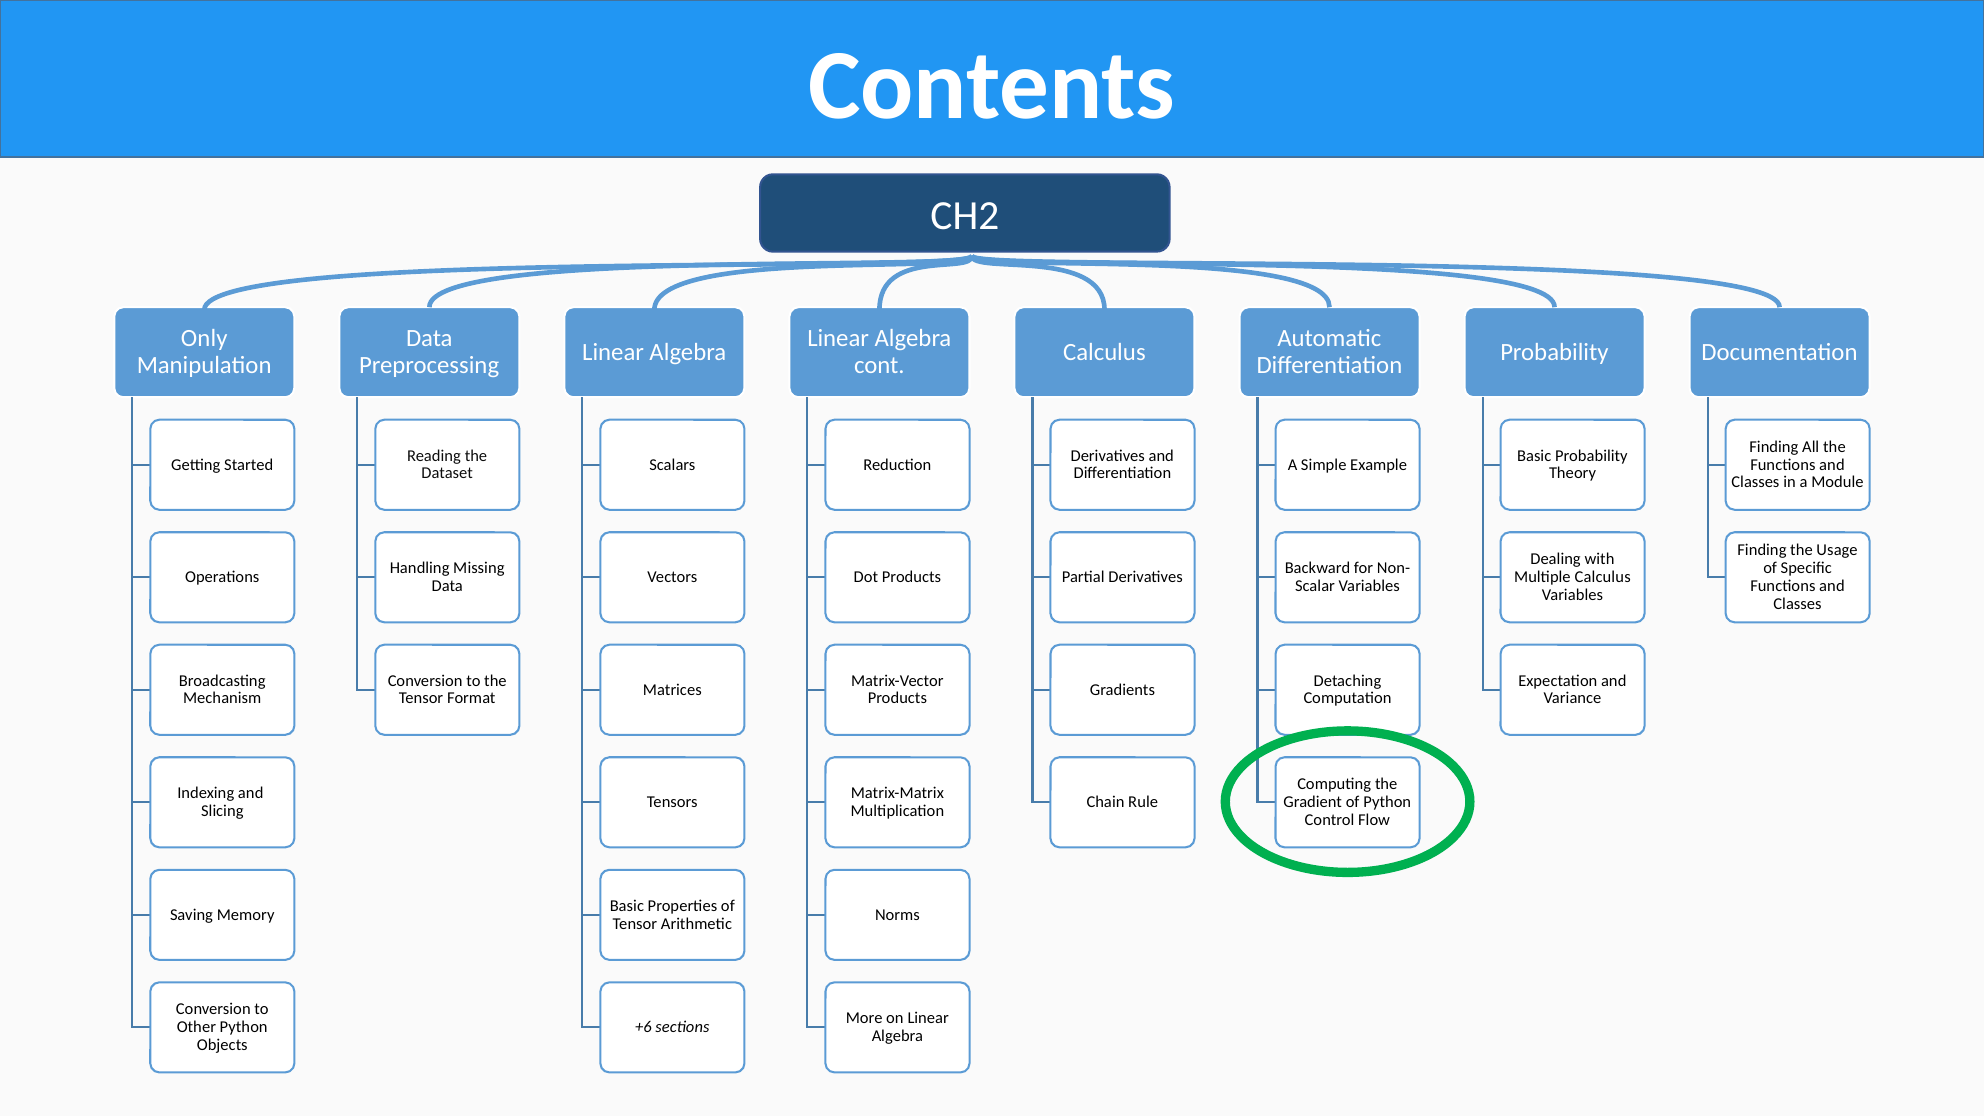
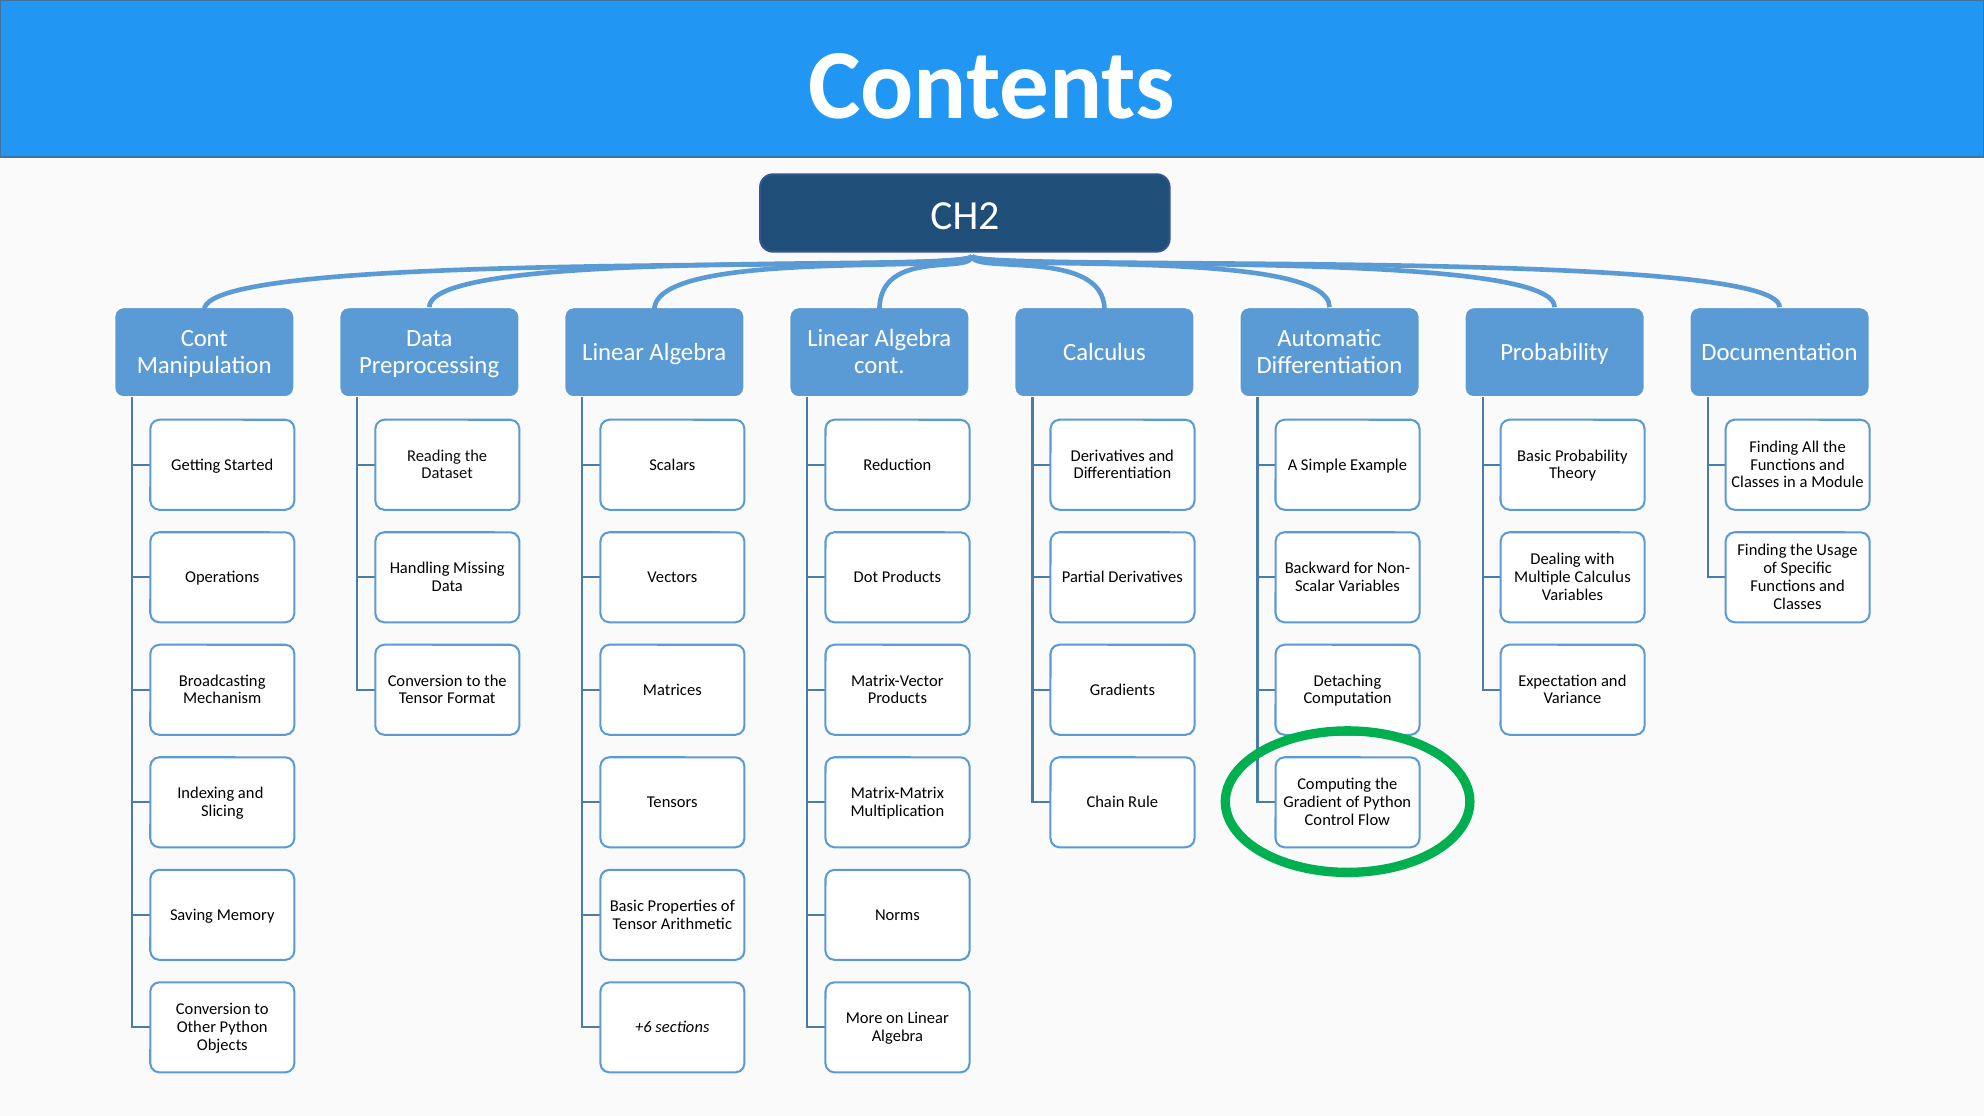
Only: Only -> Cont (204, 339)
